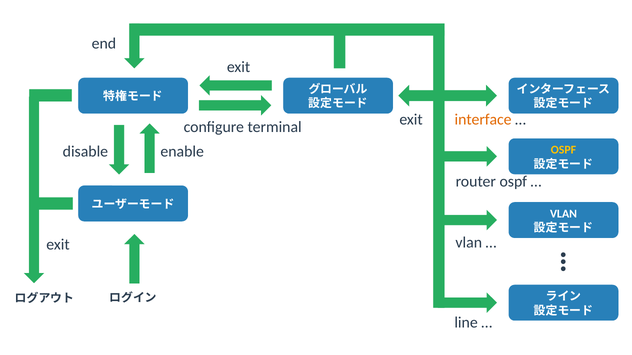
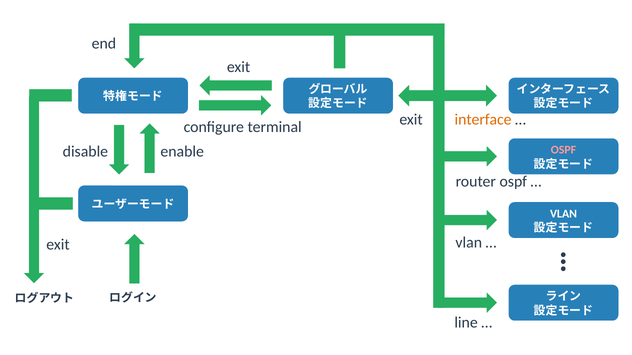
OSPF colour: yellow -> pink (563, 150)
